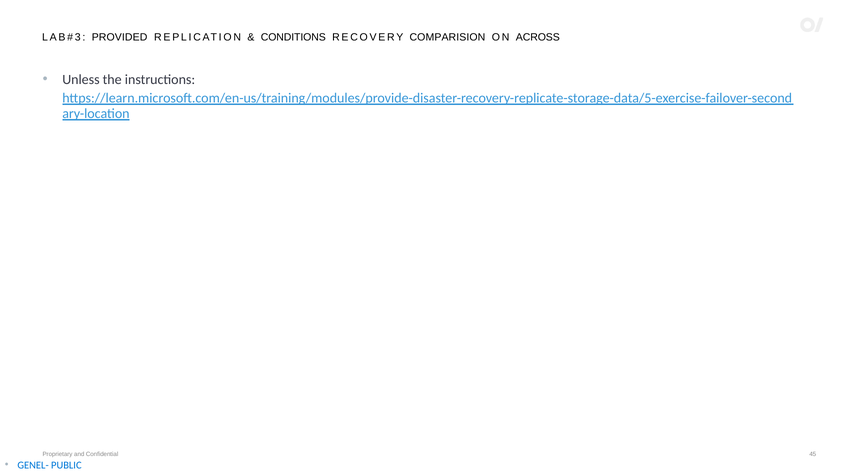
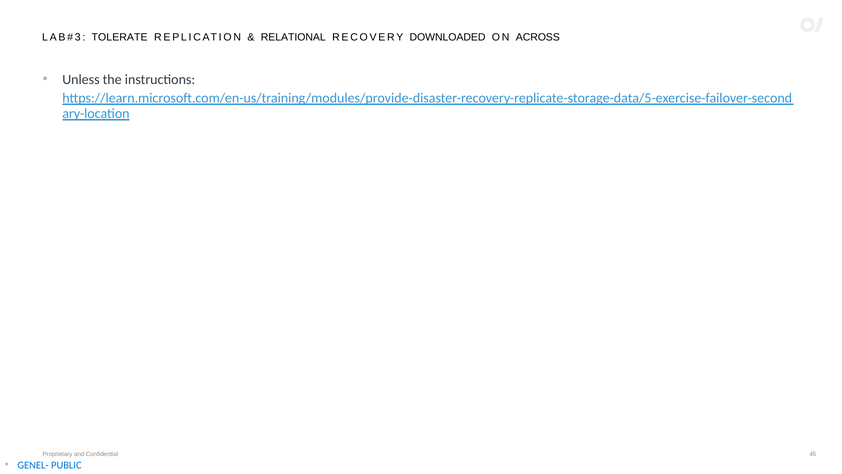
PROVIDED: PROVIDED -> TOLERATE (120, 37)
CONDITIONS: CONDITIONS -> RELATIONAL (293, 37)
COMPARISION: COMPARISION -> DOWNLOADED (448, 37)
